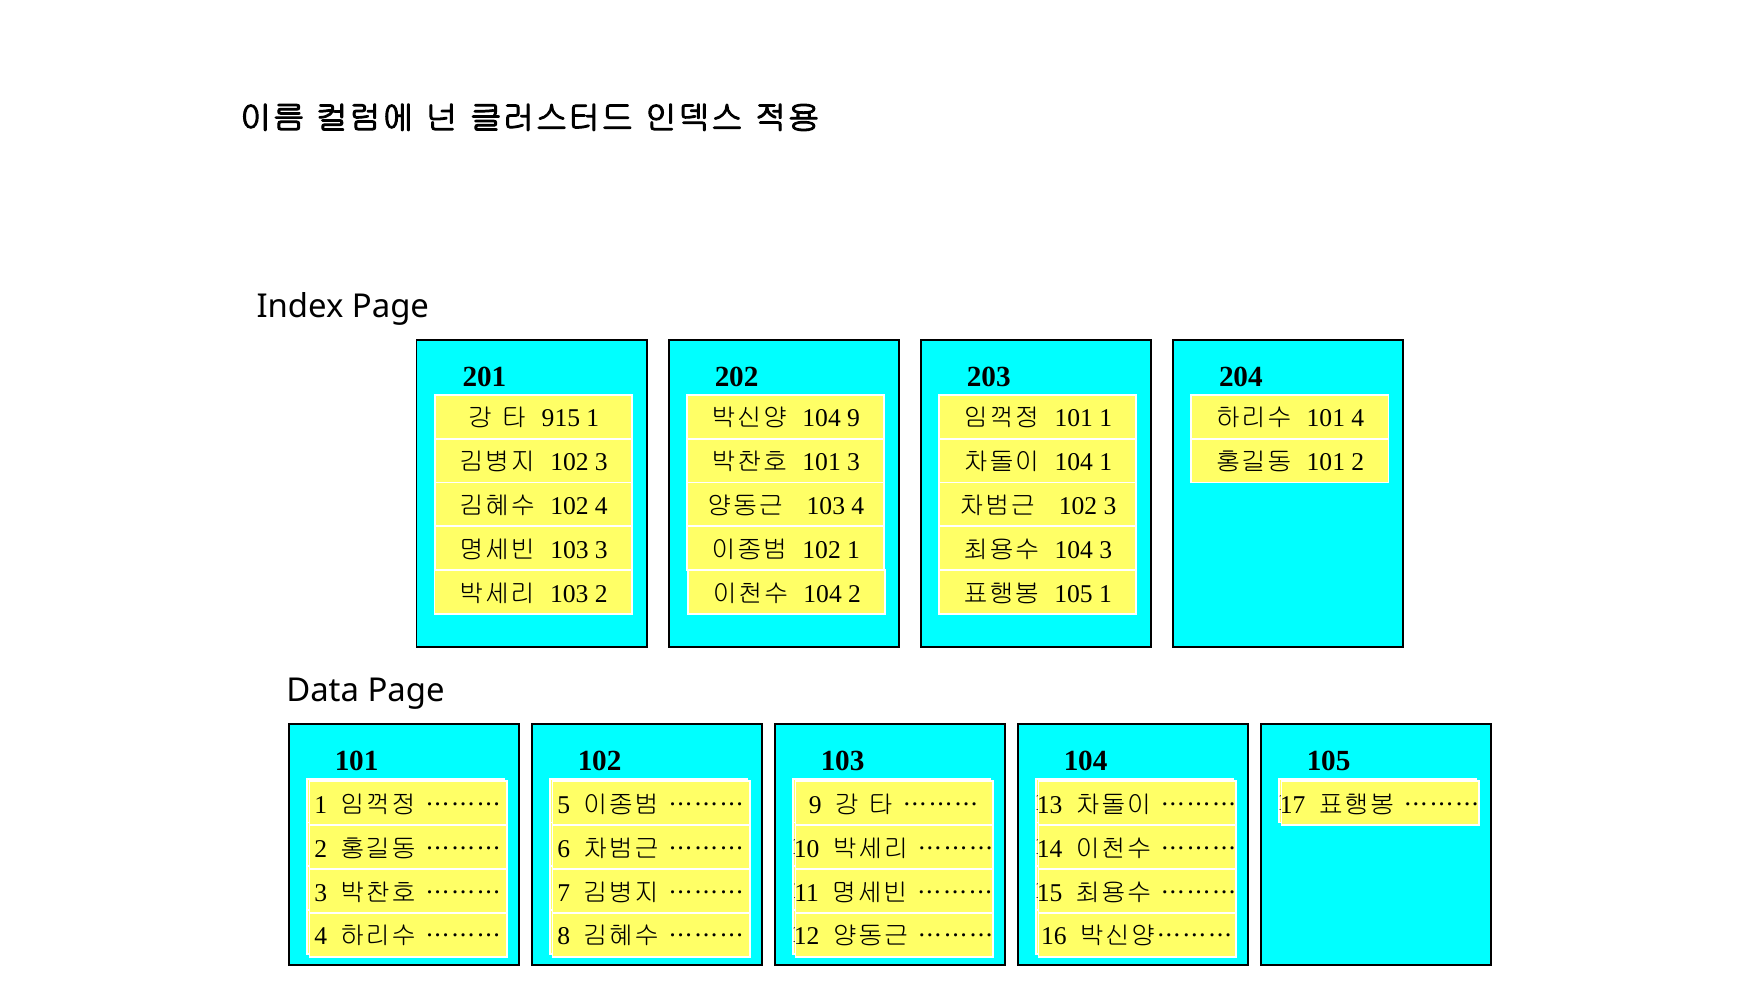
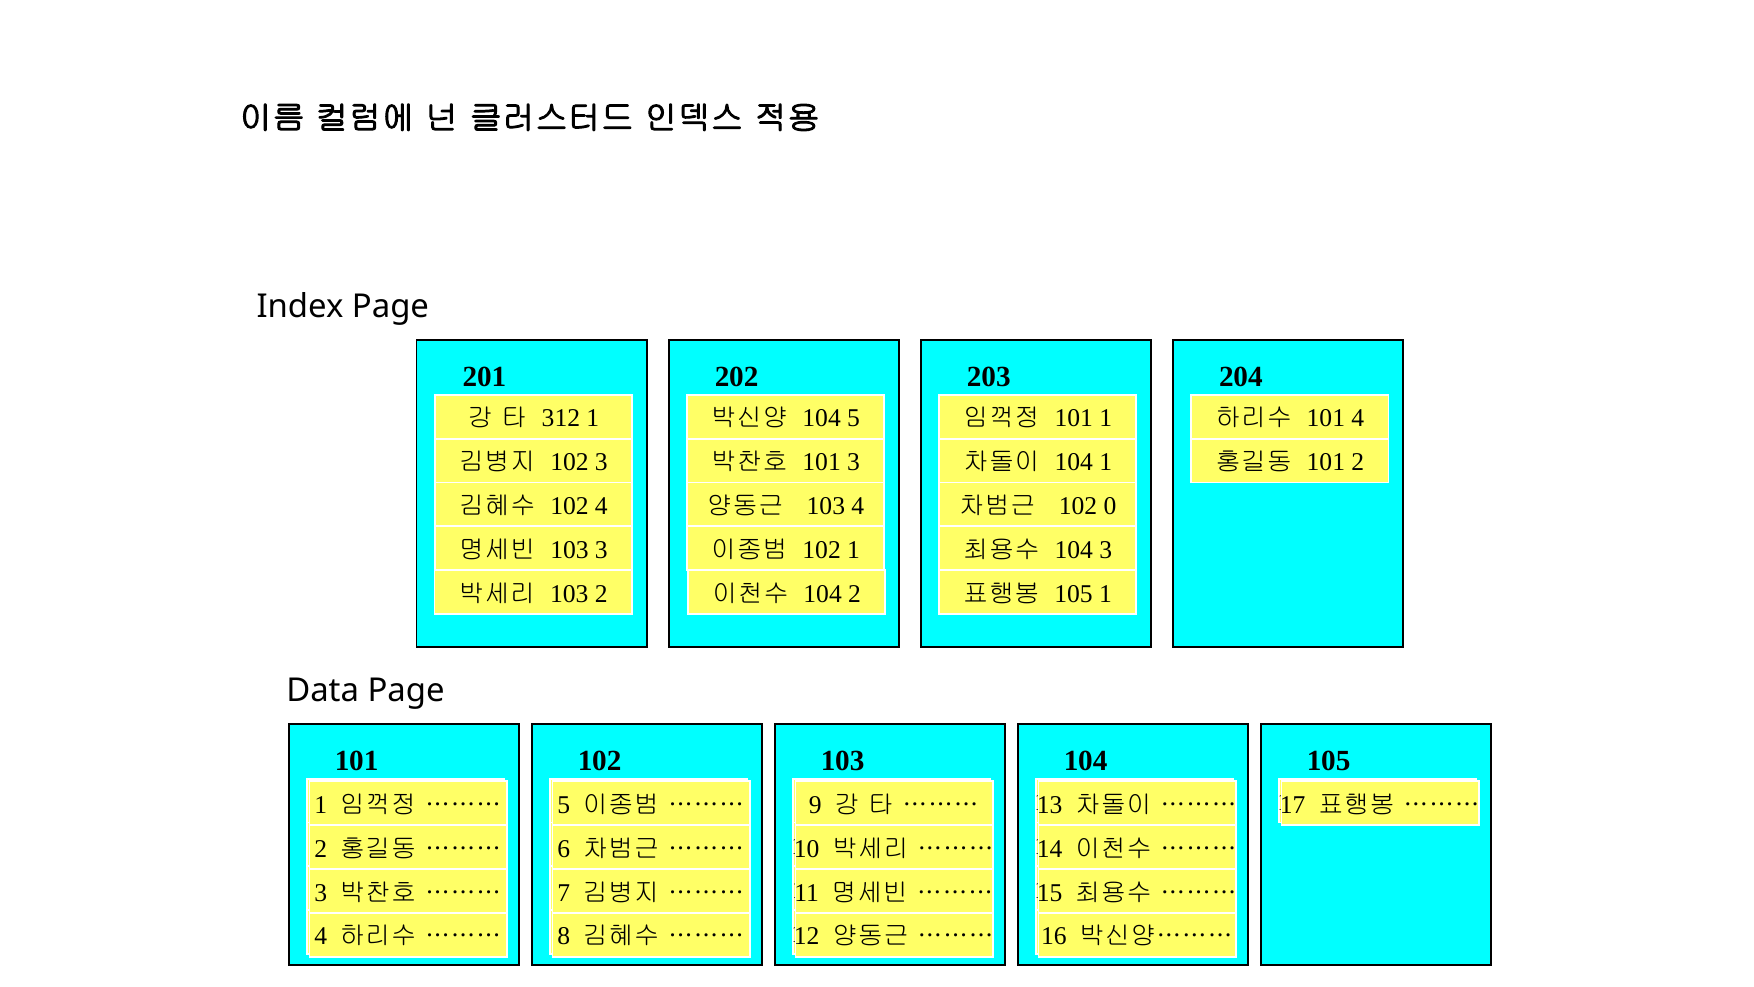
915: 915 -> 312 (561, 418)
104 9: 9 -> 5 (854, 418)
3: 3 -> 0 (1110, 506)
